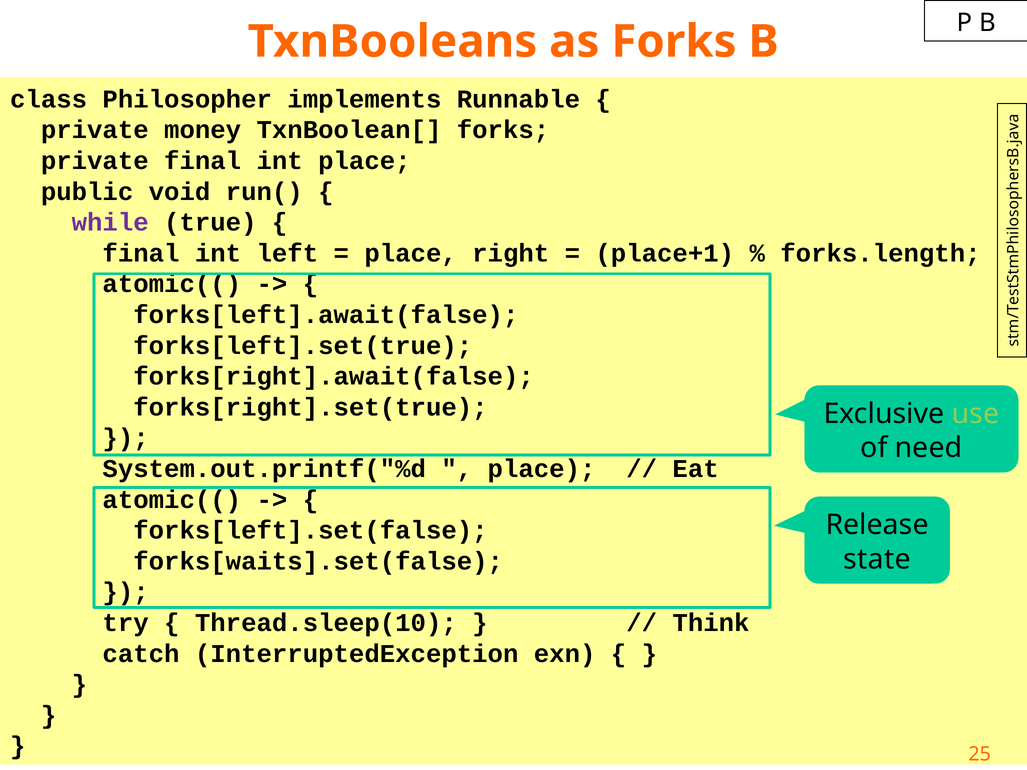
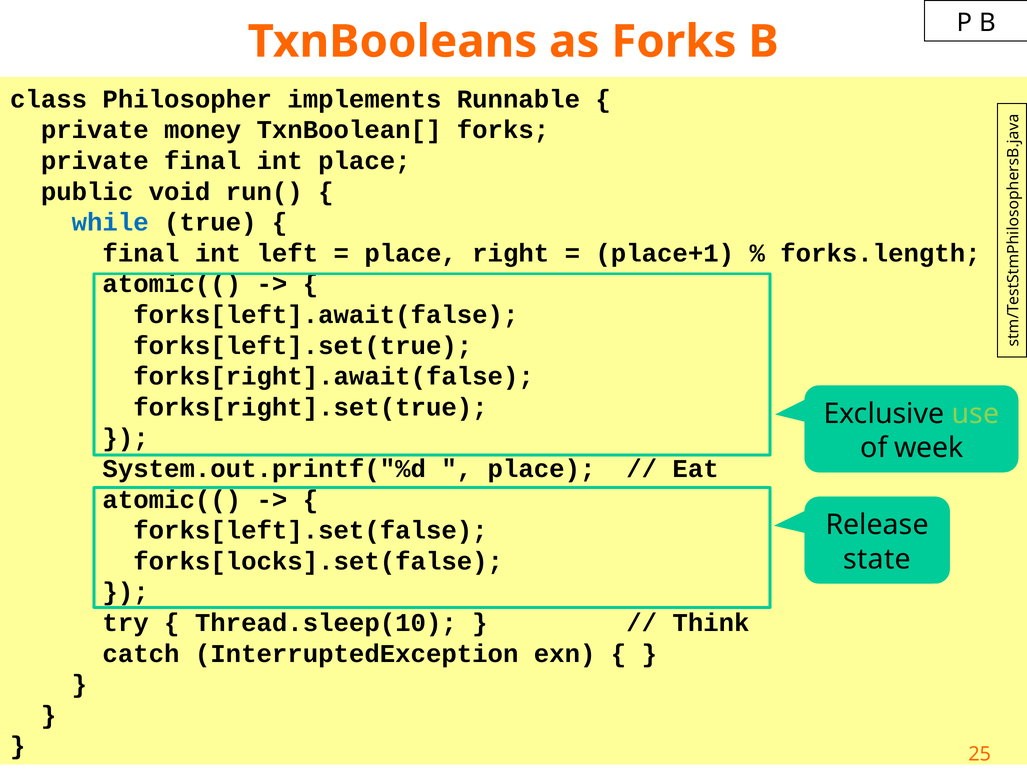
while colour: purple -> blue (110, 222)
need: need -> week (929, 448)
forks[waits].set(false: forks[waits].set(false -> forks[locks].set(false (318, 561)
